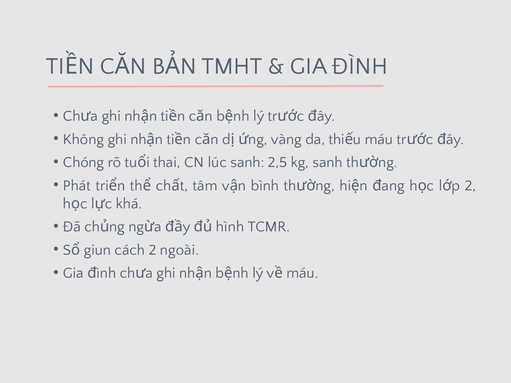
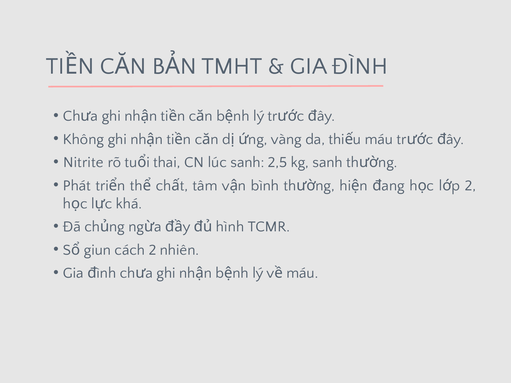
Chóng: Chóng -> Nitrite (83, 162)
ngoài: ngoài -> nhiên (179, 250)
